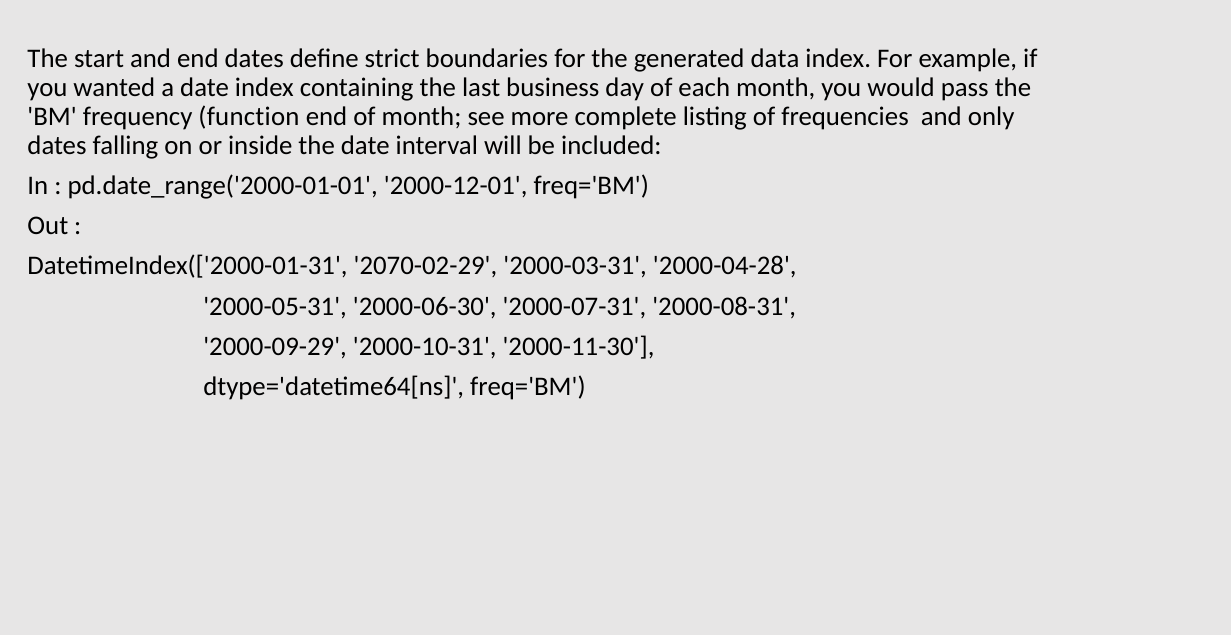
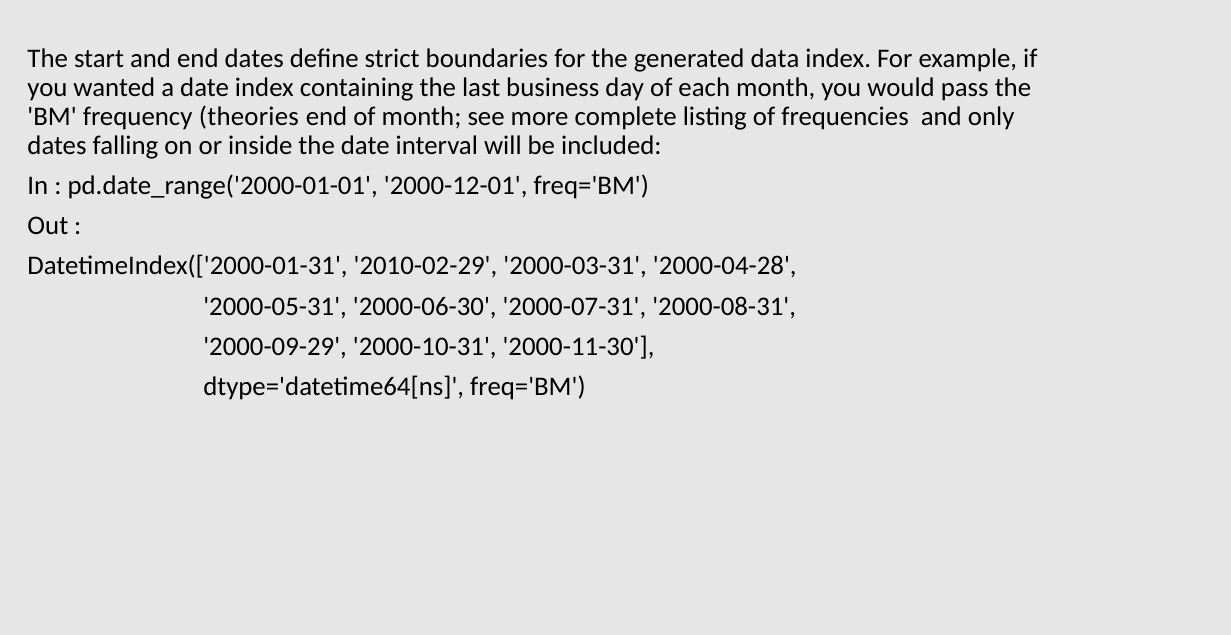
function: function -> theories (249, 117)
2070-02-29: 2070-02-29 -> 2010-02-29 (425, 266)
